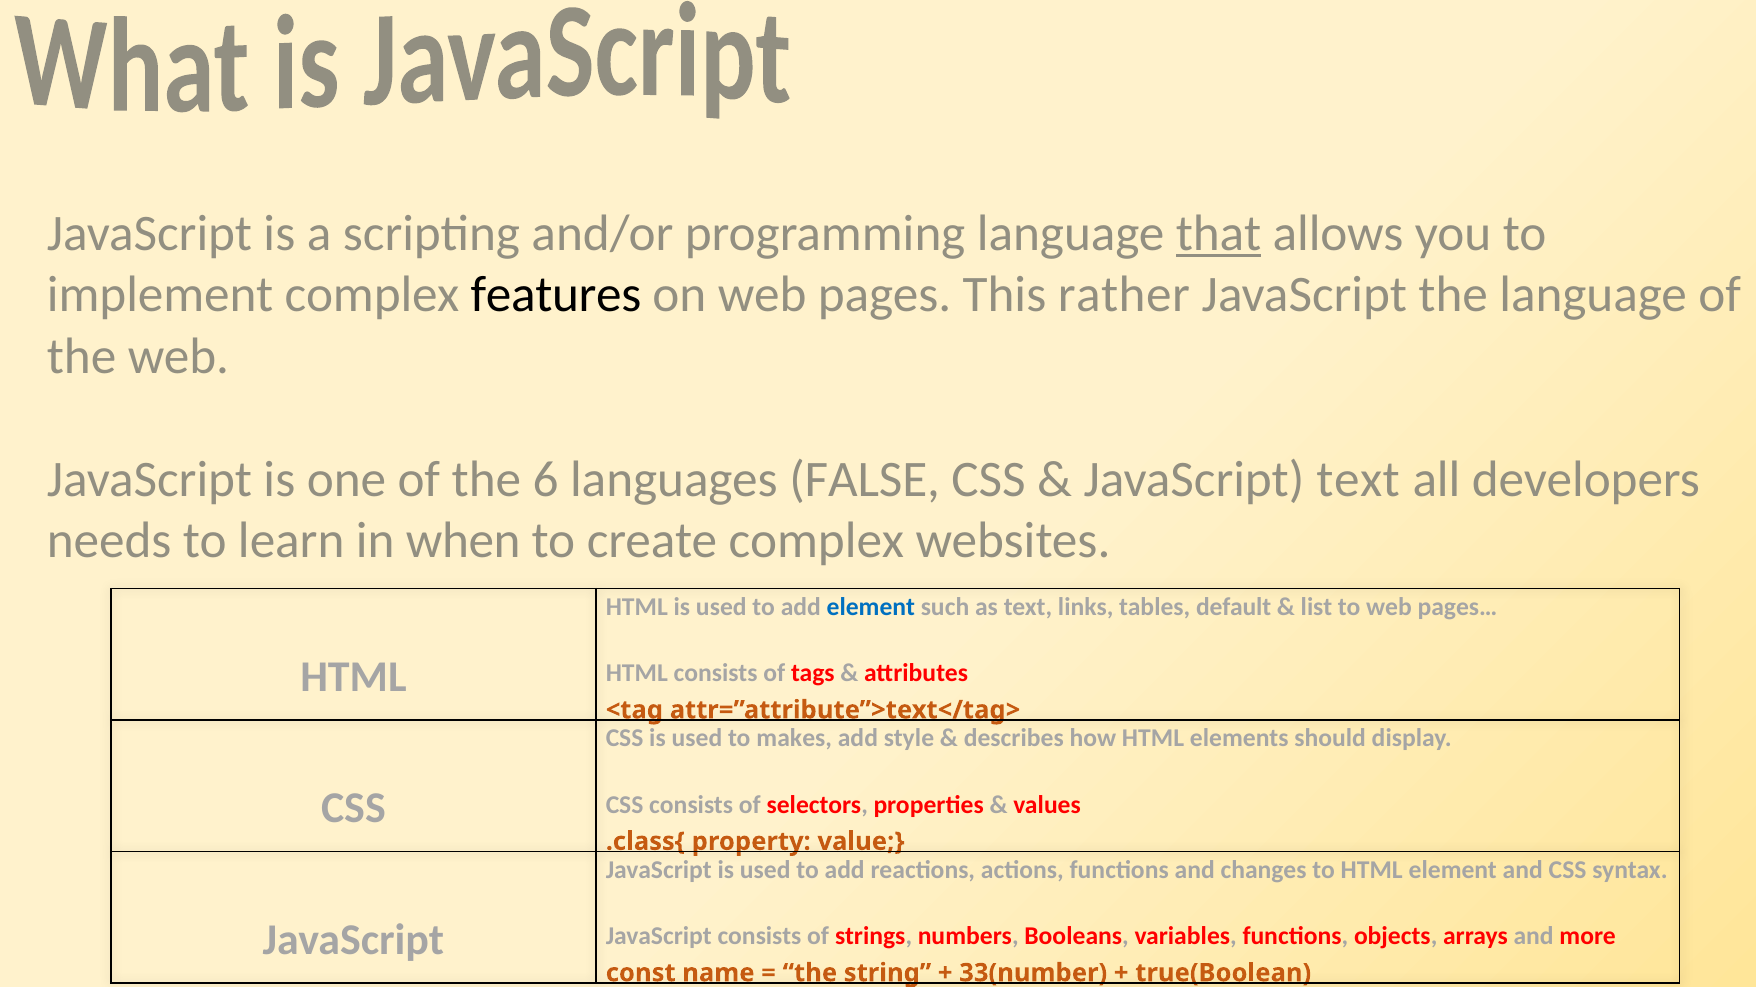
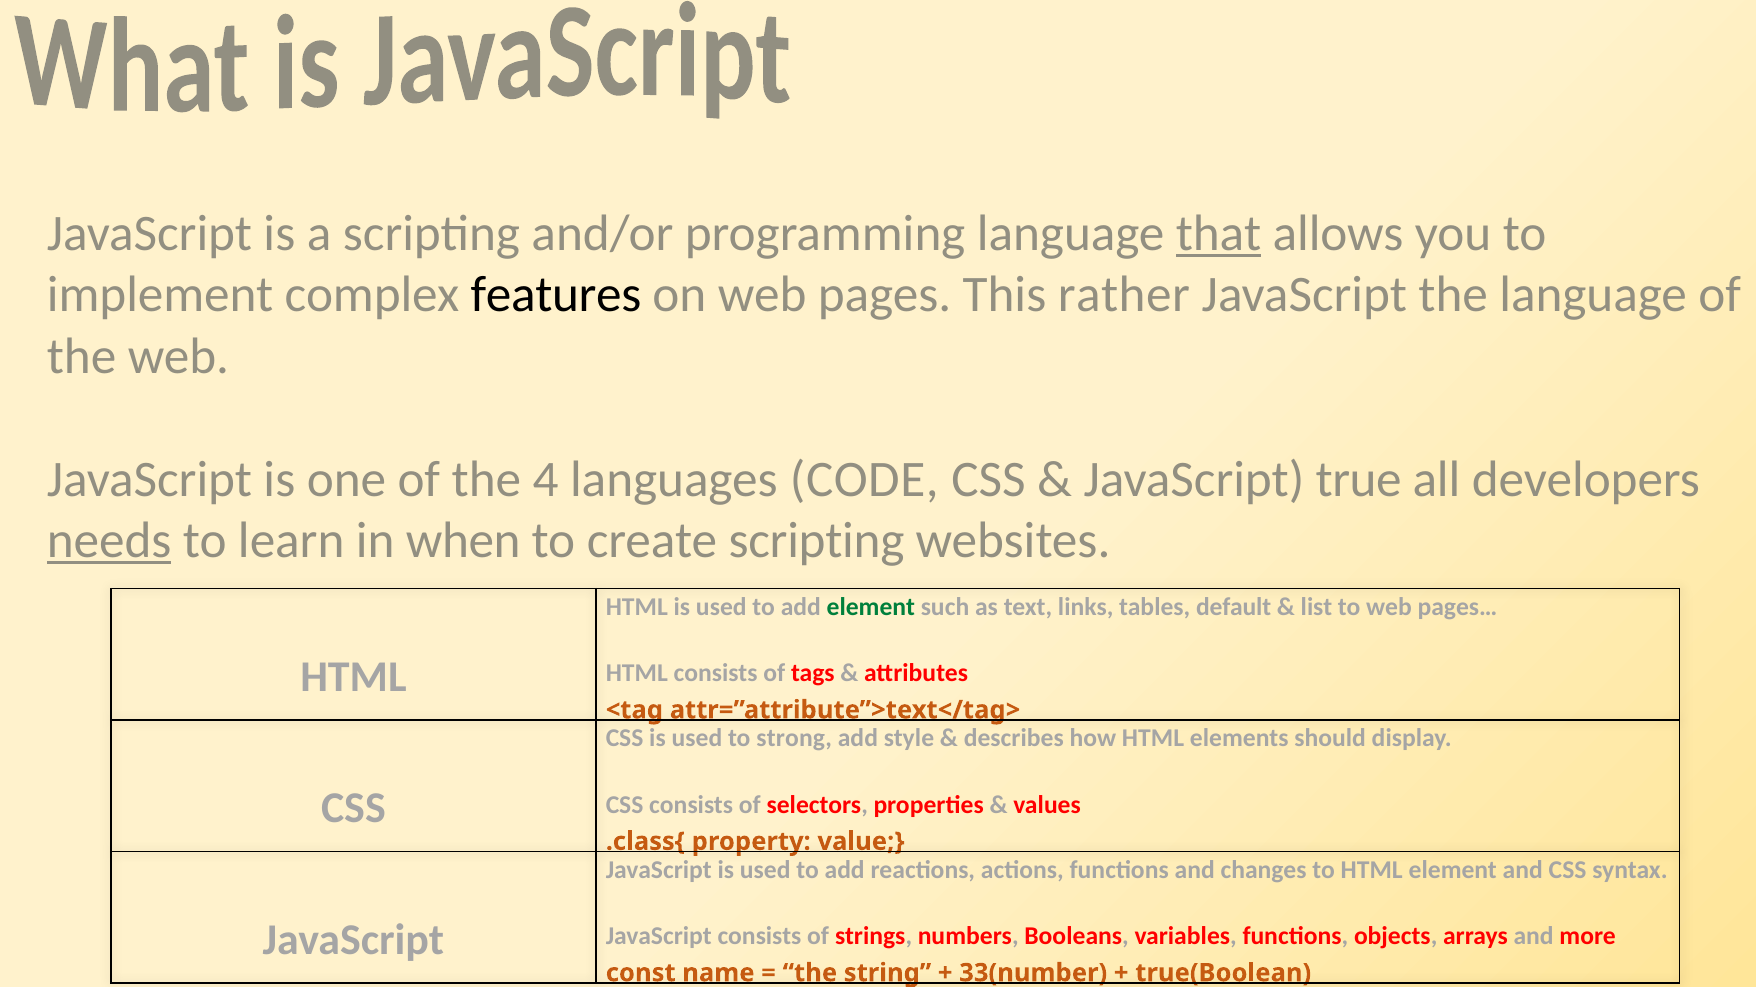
6: 6 -> 4 (546, 480)
FALSE: FALSE -> CODE (864, 480)
JavaScript text: text -> true (1359, 480)
needs underline: none -> present (109, 541)
create complex: complex -> scripting (816, 541)
element colour: blue -> green (871, 607)
makes: makes -> strong (794, 739)
